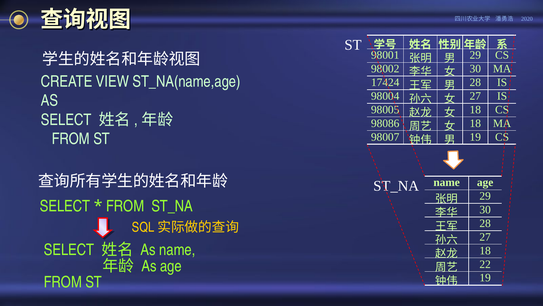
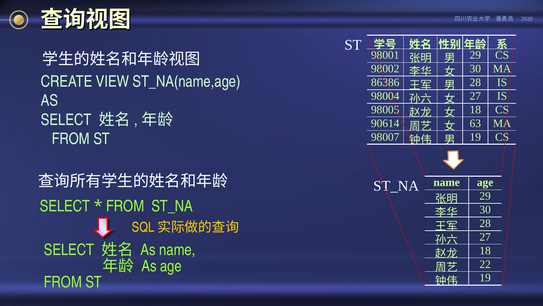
17424: 17424 -> 86386 (385, 82)
98086: 98086 -> 90614 (385, 123)
18: 18 -> 63 (475, 123)
